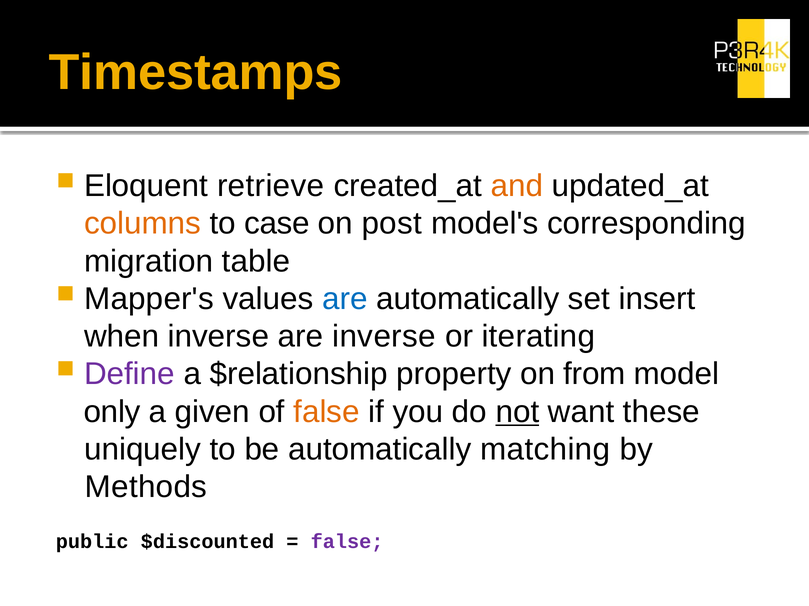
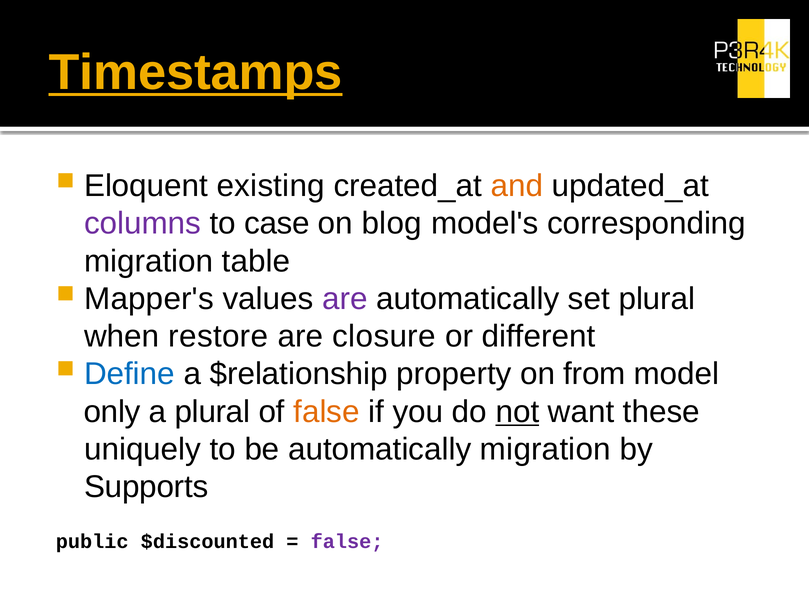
Timestamps underline: none -> present (196, 73)
retrieve: retrieve -> existing (271, 186)
columns colour: orange -> purple (143, 224)
post: post -> blog (392, 224)
are colour: blue -> purple (345, 299)
set insert: insert -> plural (657, 299)
when inverse: inverse -> restore (218, 337)
are inverse: inverse -> closure (384, 337)
iterating: iterating -> different (539, 337)
Define colour: purple -> blue (129, 375)
a given: given -> plural (212, 412)
automatically matching: matching -> migration (545, 450)
Methods: Methods -> Supports (146, 488)
